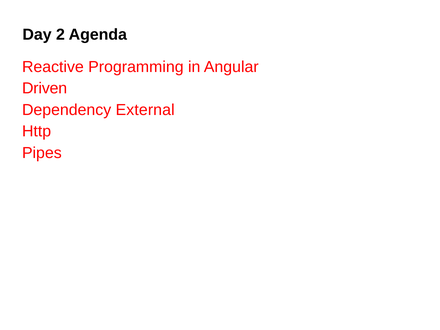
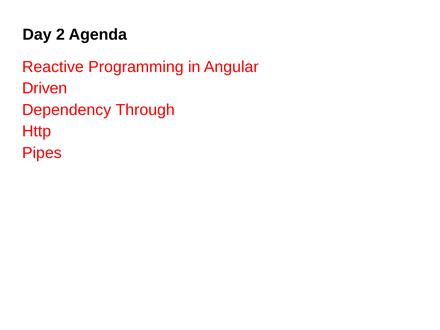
External: External -> Through (145, 110)
